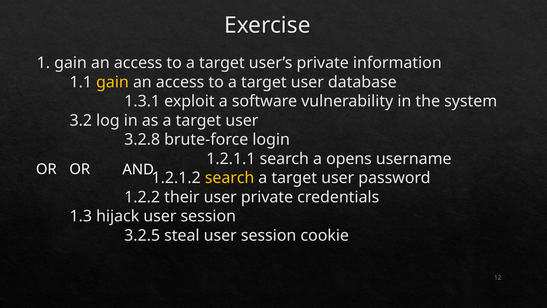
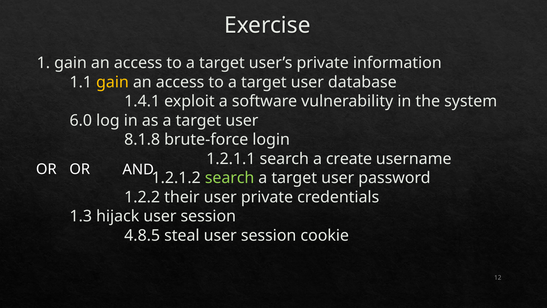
1.3.1: 1.3.1 -> 1.4.1 (142, 101)
3.2: 3.2 -> 6.0 (81, 120)
3.2.8: 3.2.8 -> 8.1.8 (142, 139)
opens: opens -> create (349, 159)
search colour: yellow -> light green (230, 178)
3.2.5: 3.2.5 -> 4.8.5 (142, 235)
